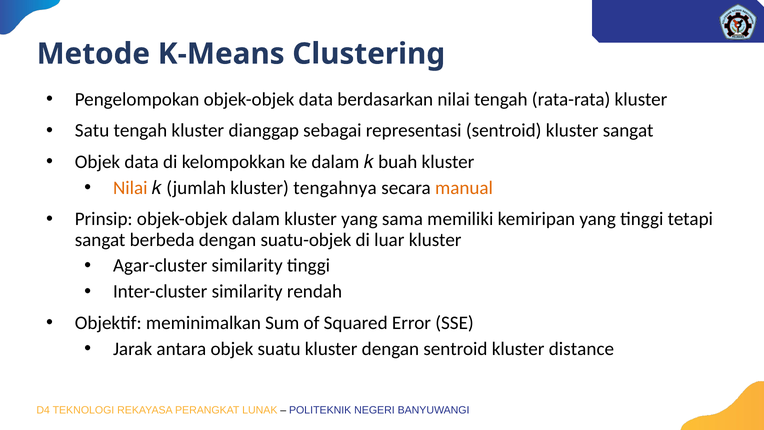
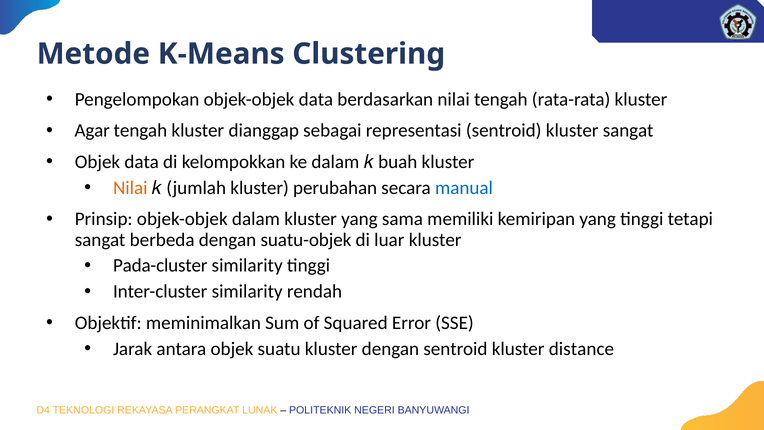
Satu: Satu -> Agar (92, 131)
tengahnya: tengahnya -> perubahan (335, 188)
manual colour: orange -> blue (464, 188)
Agar-cluster: Agar-cluster -> Pada-cluster (160, 266)
